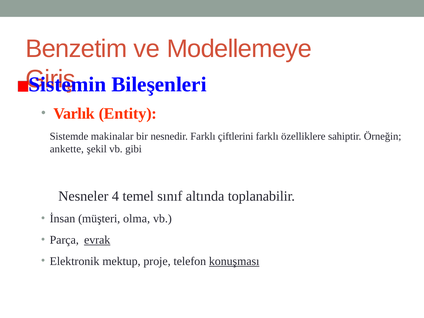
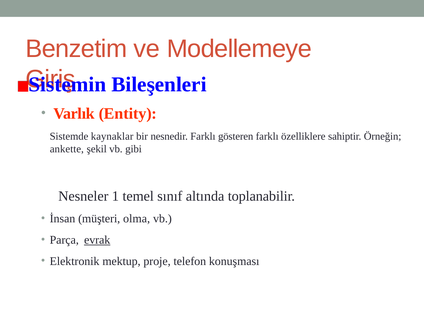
makinalar: makinalar -> kaynaklar (112, 136)
çiftlerini: çiftlerini -> gösteren (236, 136)
4: 4 -> 1 (115, 196)
konuşması underline: present -> none (234, 261)
